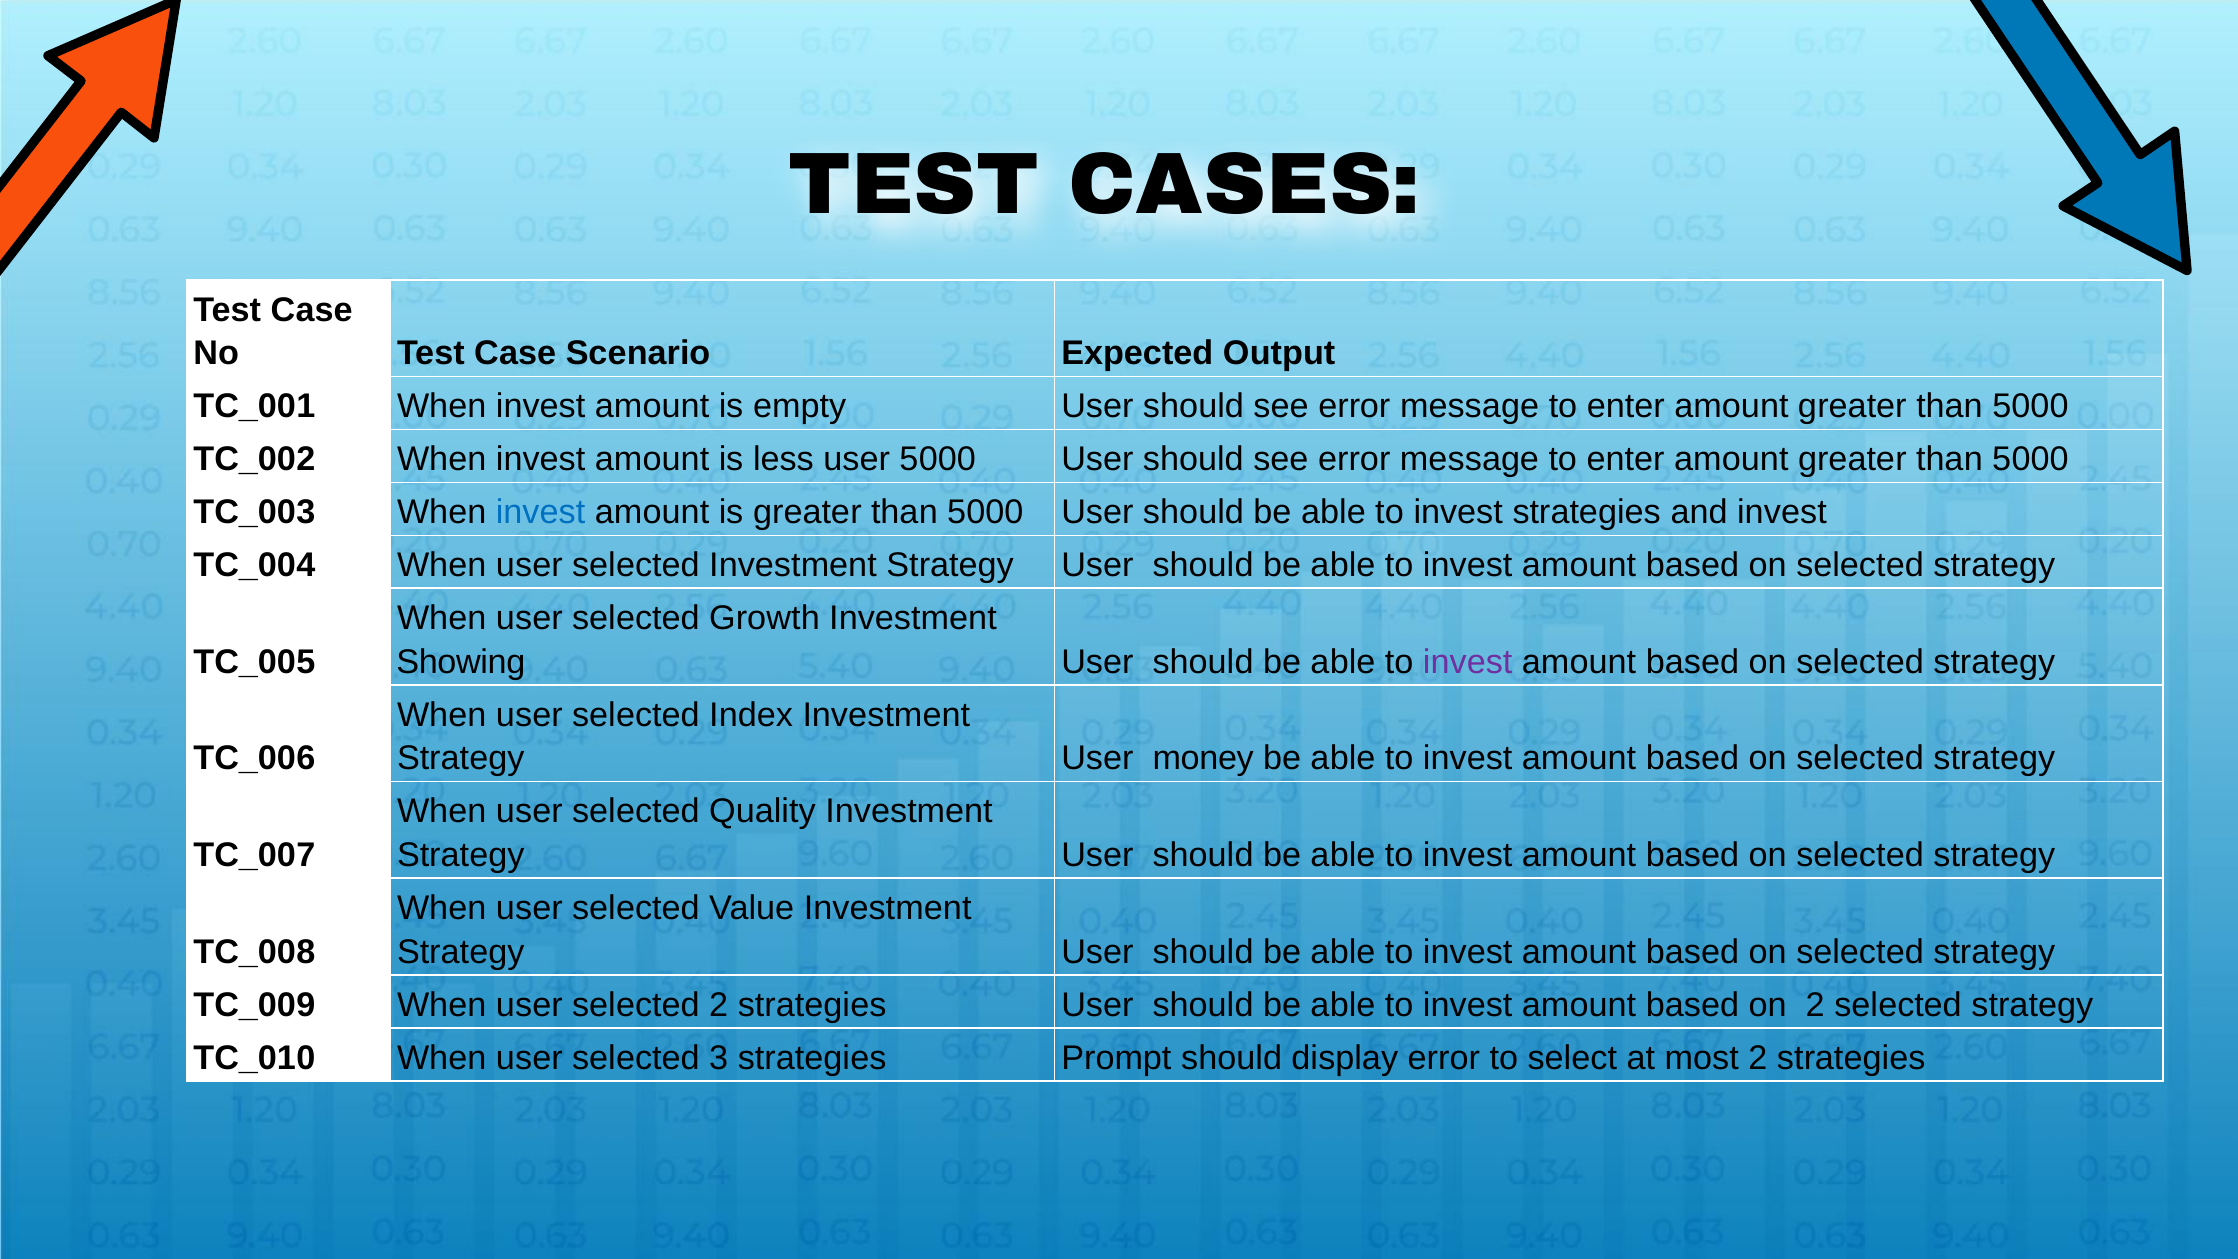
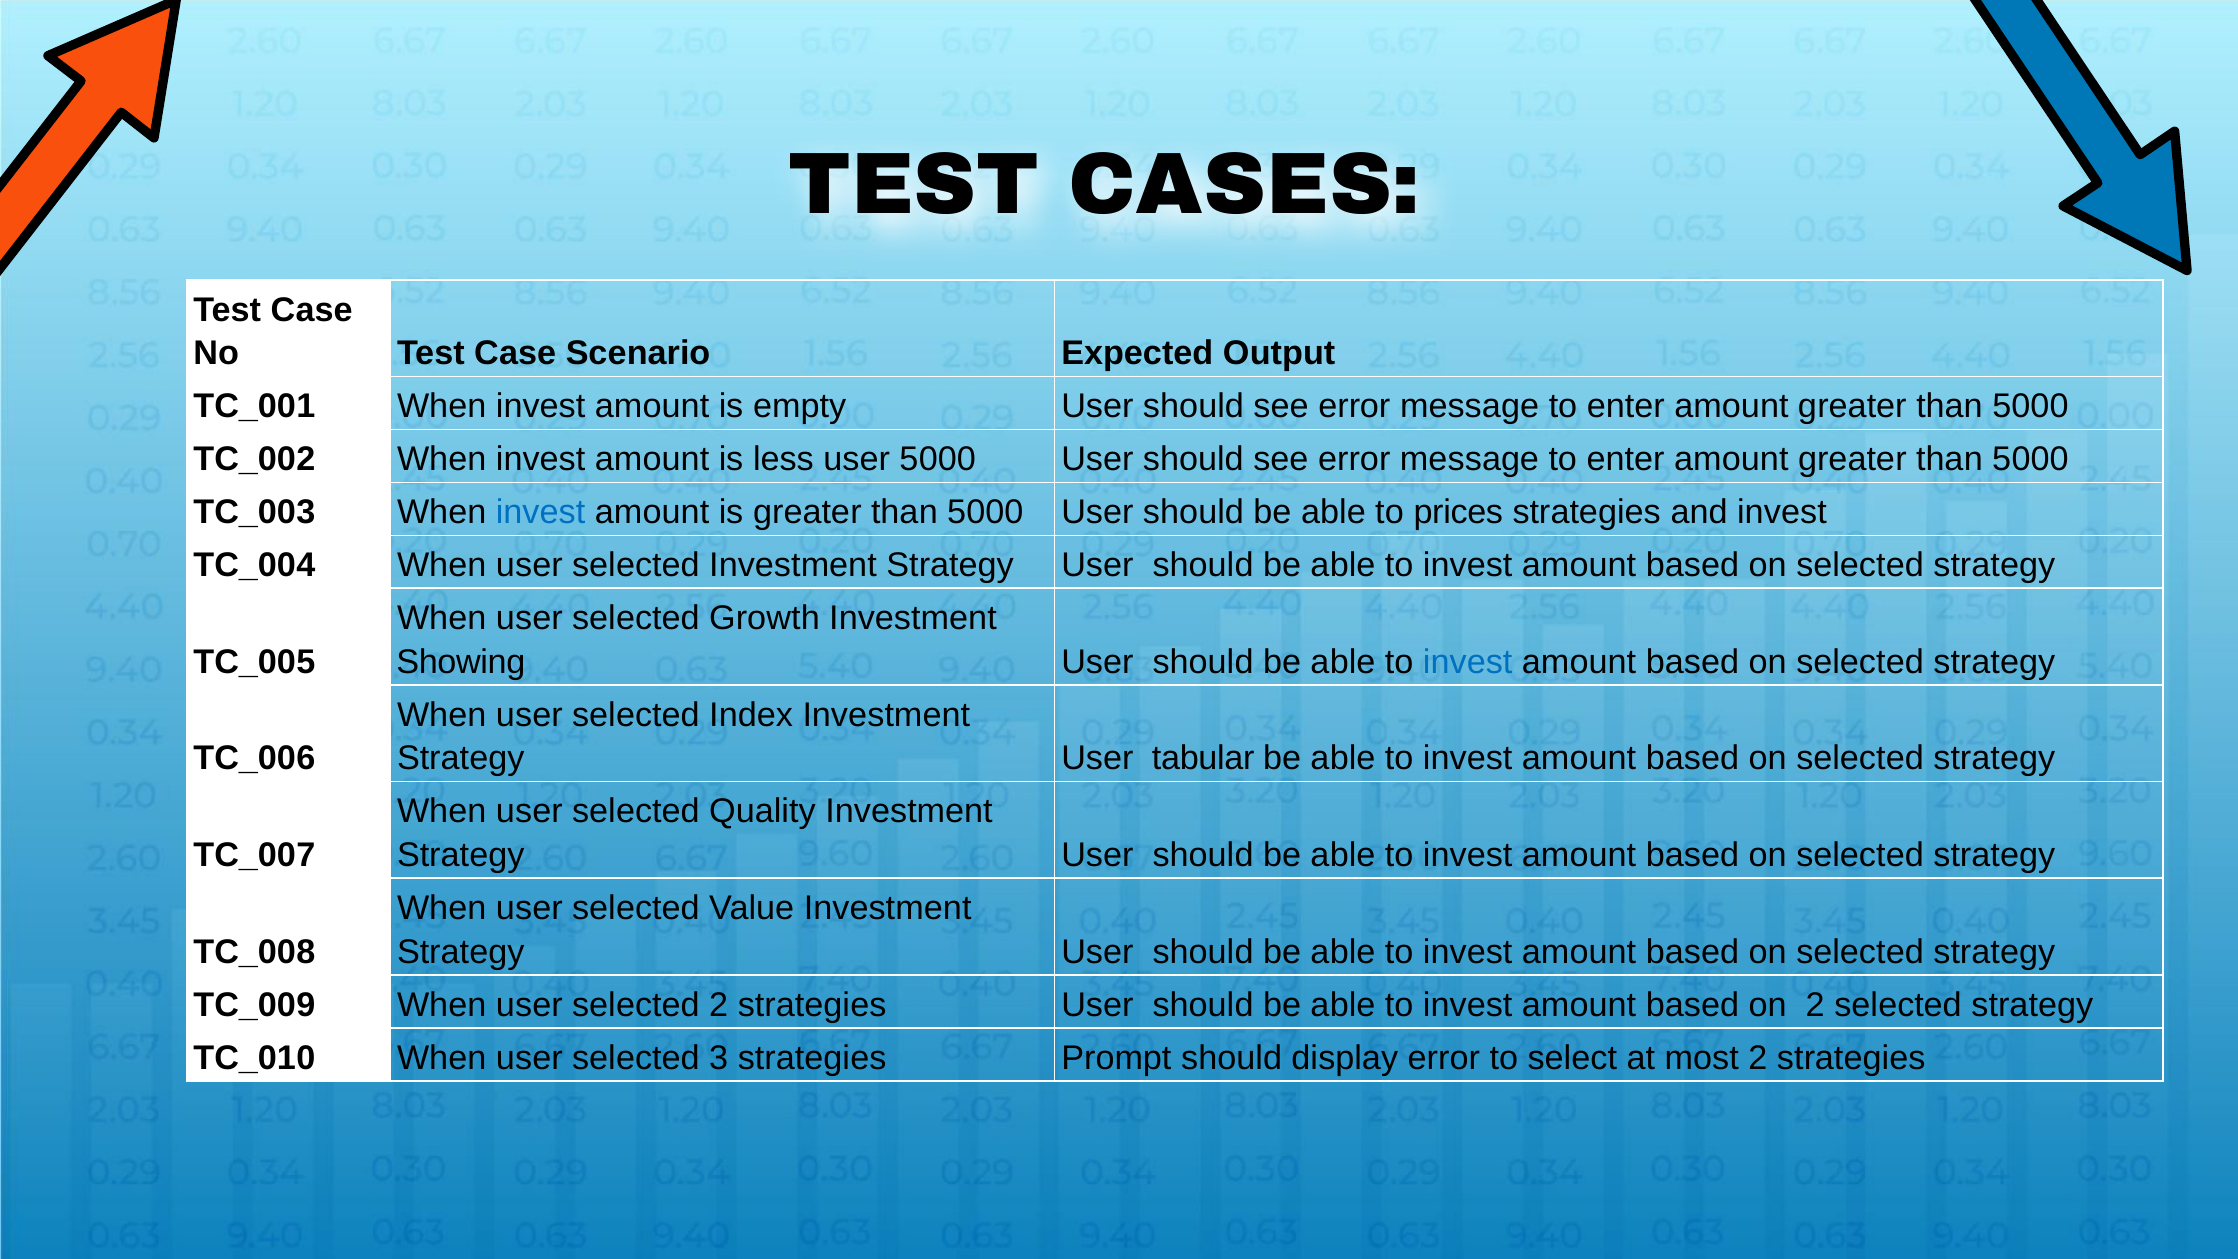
invest: invest -> prices (1458, 512)
invest colour: purple -> blue (1468, 662)
money: money -> tabular (1203, 759)
